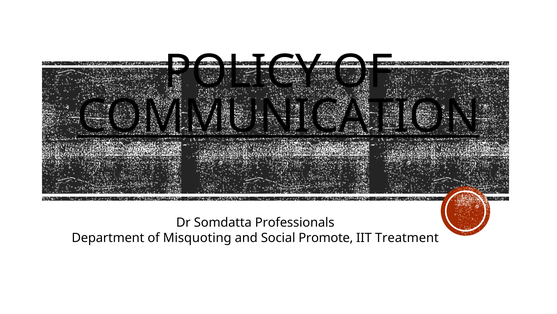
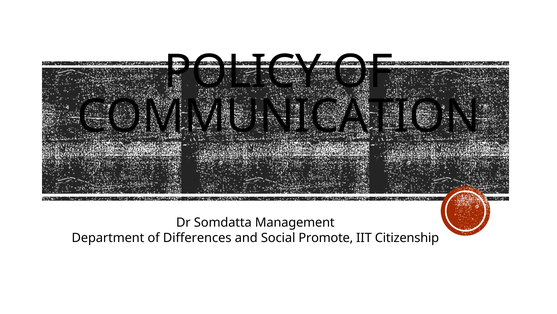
COMMUNICATION underline: present -> none (279, 116)
Professionals: Professionals -> Management (295, 222)
Misquoting: Misquoting -> Differences (197, 237)
Treatment: Treatment -> Citizenship (407, 237)
